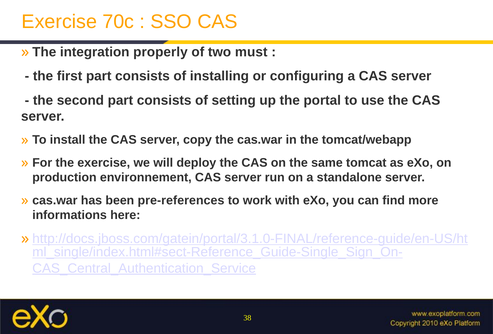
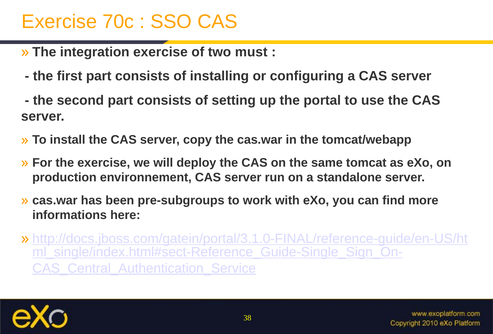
integration properly: properly -> exercise (160, 52)
pre-references: pre-references -> pre-subgroups (181, 200)
